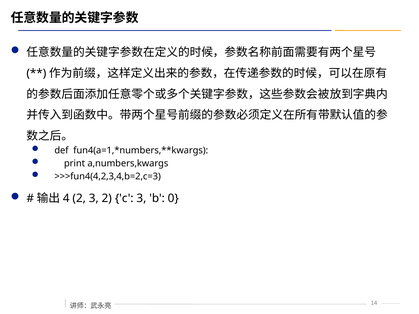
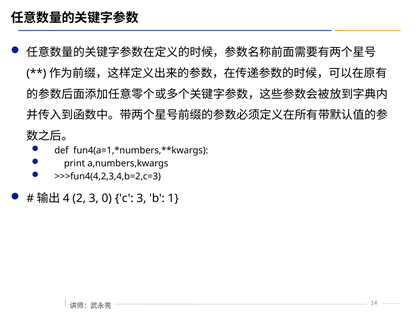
3 2: 2 -> 0 (107, 199)
0: 0 -> 1 (173, 199)
